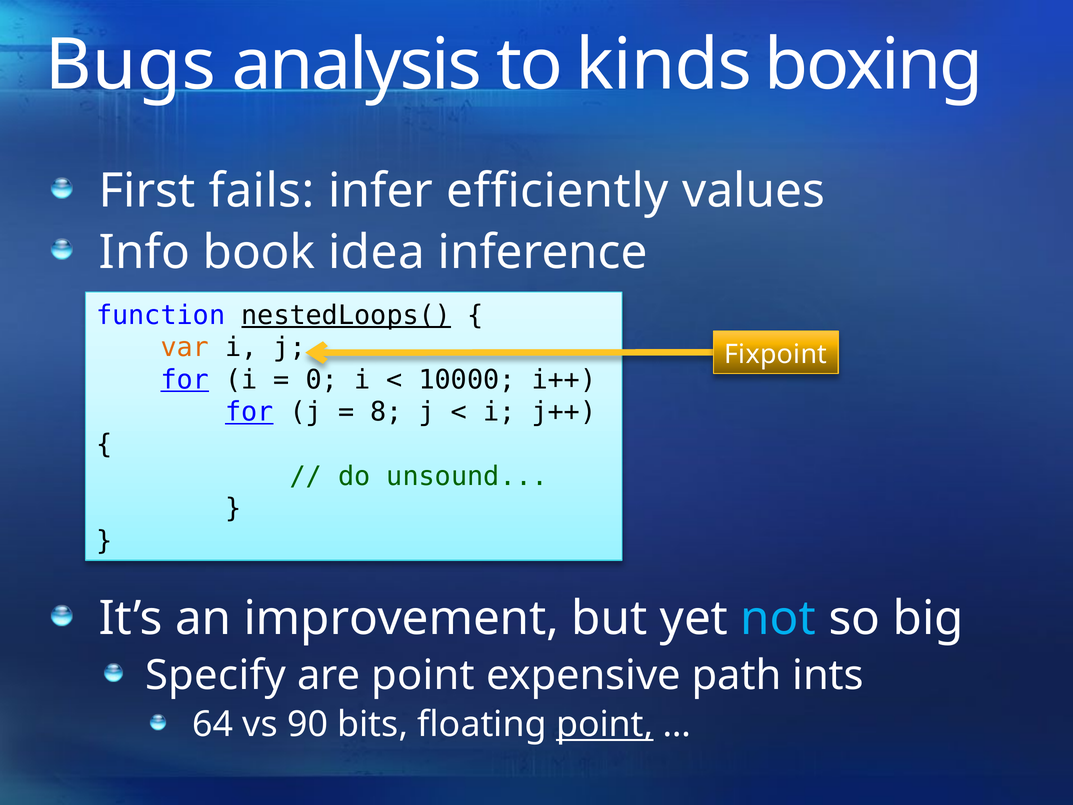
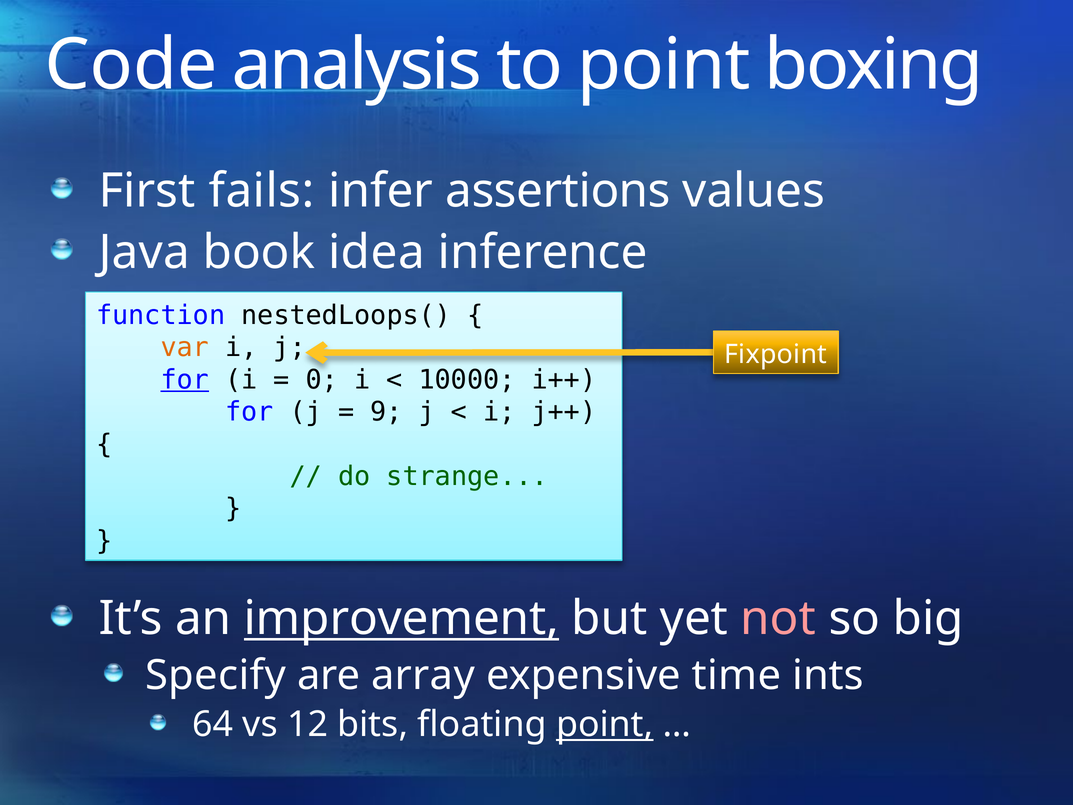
Bugs: Bugs -> Code (131, 65)
to kinds: kinds -> point (664, 65)
efficiently: efficiently -> assertions (558, 191)
Info: Info -> Java (144, 252)
nestedLoops( underline: present -> none (346, 315)
for underline: present -> none (249, 412)
8: 8 -> 9 (386, 412)
unsound: unsound -> strange (467, 476)
improvement underline: none -> present (401, 619)
not colour: light blue -> pink (778, 619)
are point: point -> array (423, 675)
path: path -> time (736, 675)
90: 90 -> 12 (308, 724)
